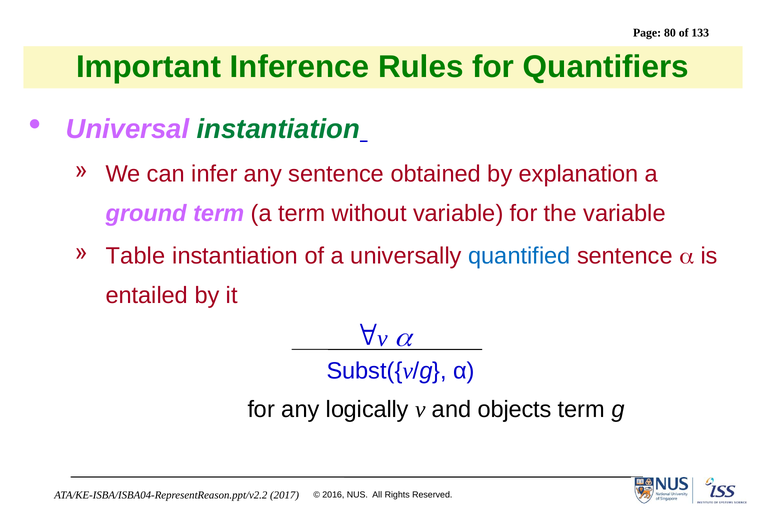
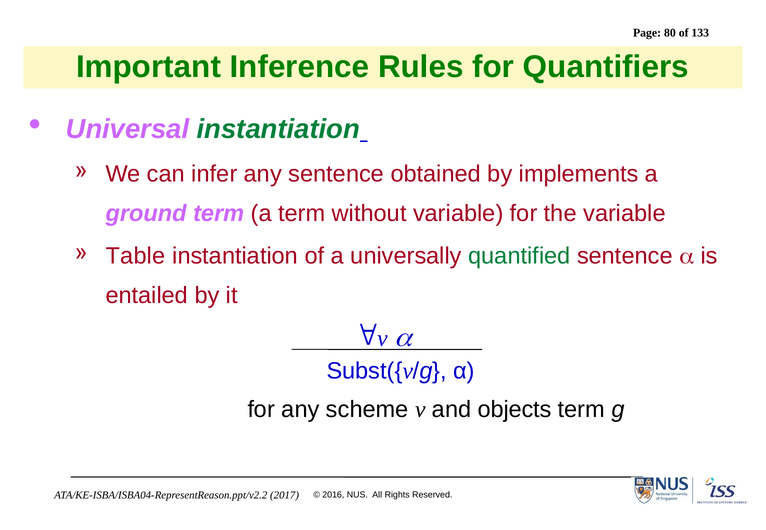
explanation: explanation -> implements (579, 174)
quantified colour: blue -> green (519, 256)
logically: logically -> scheme (367, 410)
